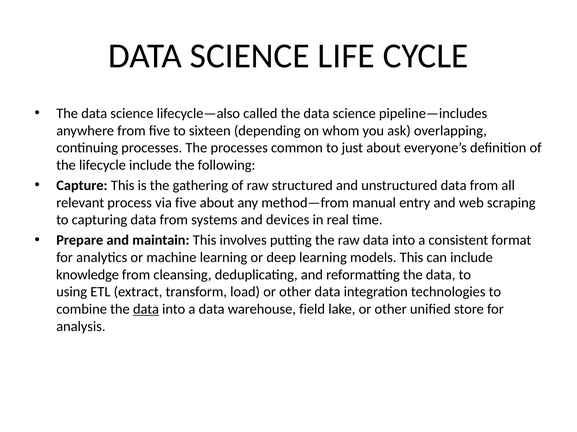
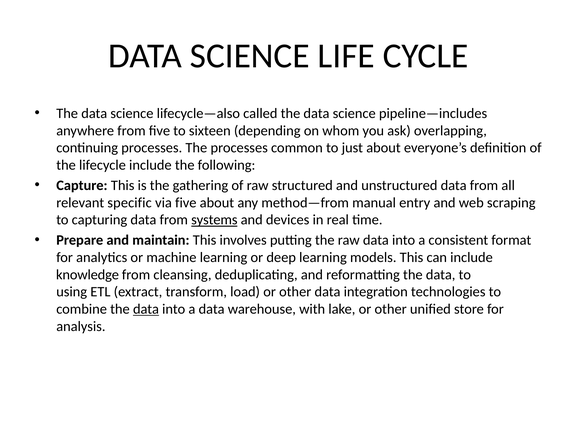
process: process -> specific (130, 203)
systems underline: none -> present (214, 220)
field: field -> with (312, 310)
